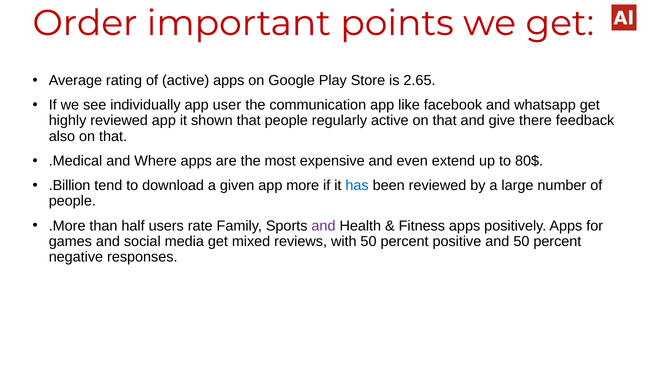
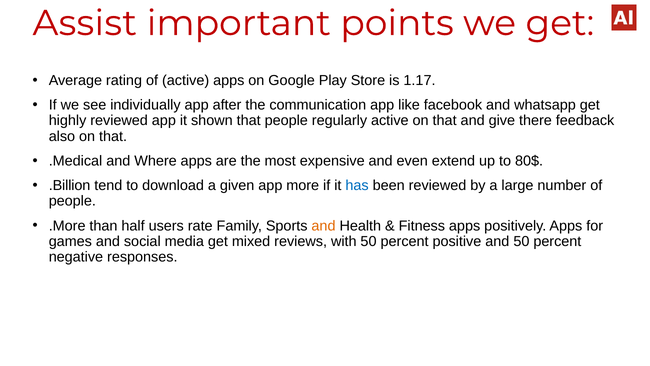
Order: Order -> Assist (85, 23)
2.65: 2.65 -> 1.17 (420, 80)
user: user -> after (227, 105)
and colour: purple -> orange (324, 226)
